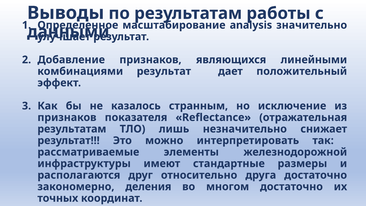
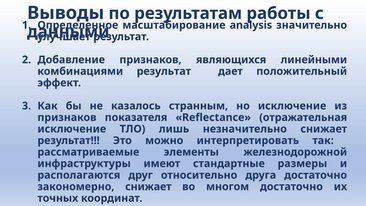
результатам: результатам -> исключение (72, 129)
закономерно деления: деления -> снижает (148, 187)
